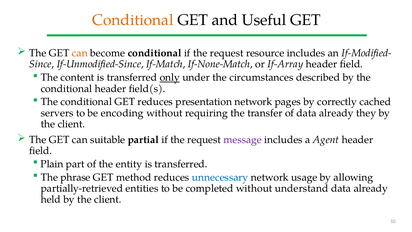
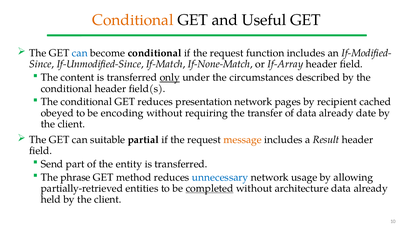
can colour: orange -> blue (80, 53)
resource: resource -> function (265, 53)
correctly: correctly -> recipient (337, 102)
servers: servers -> obeyed (57, 113)
they: they -> date (366, 113)
message colour: purple -> orange (243, 139)
Agent: Agent -> Result (326, 139)
Plain: Plain -> Send (52, 164)
completed underline: none -> present (210, 188)
understand: understand -> architecture (302, 188)
